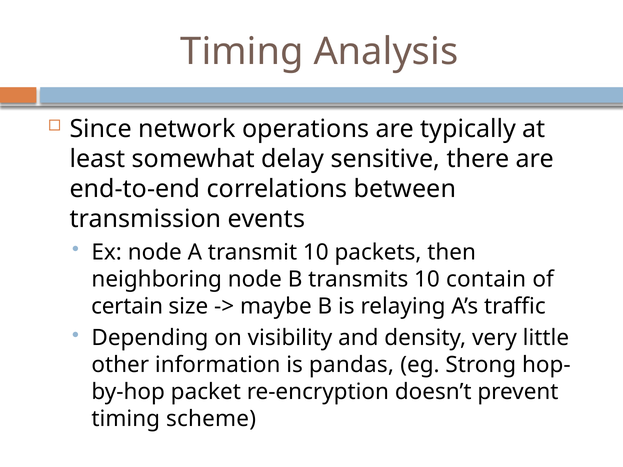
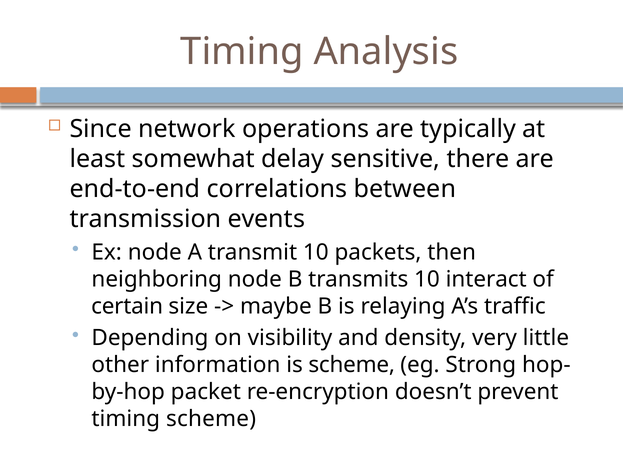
contain: contain -> interact (486, 279)
is pandas: pandas -> scheme (352, 365)
